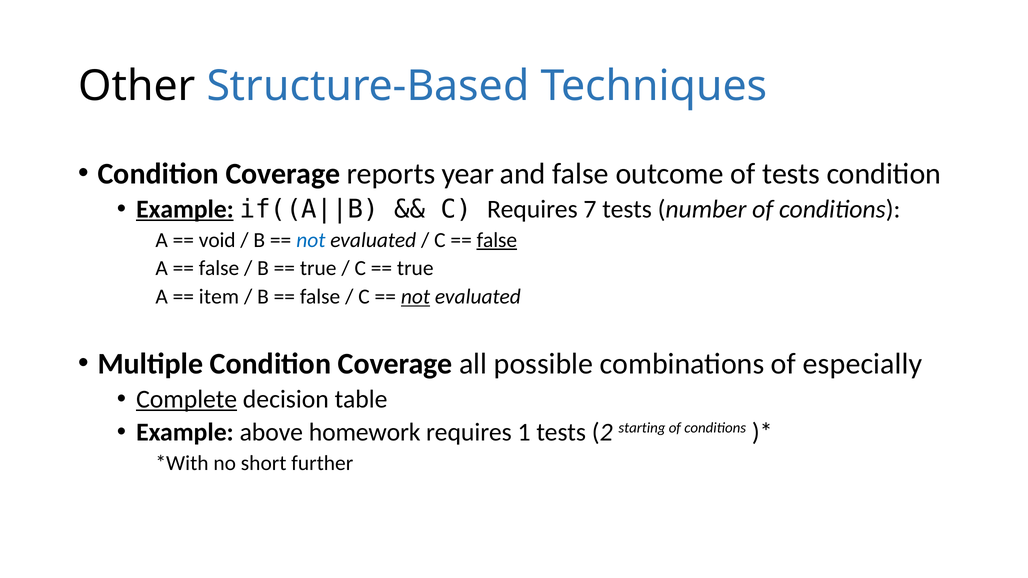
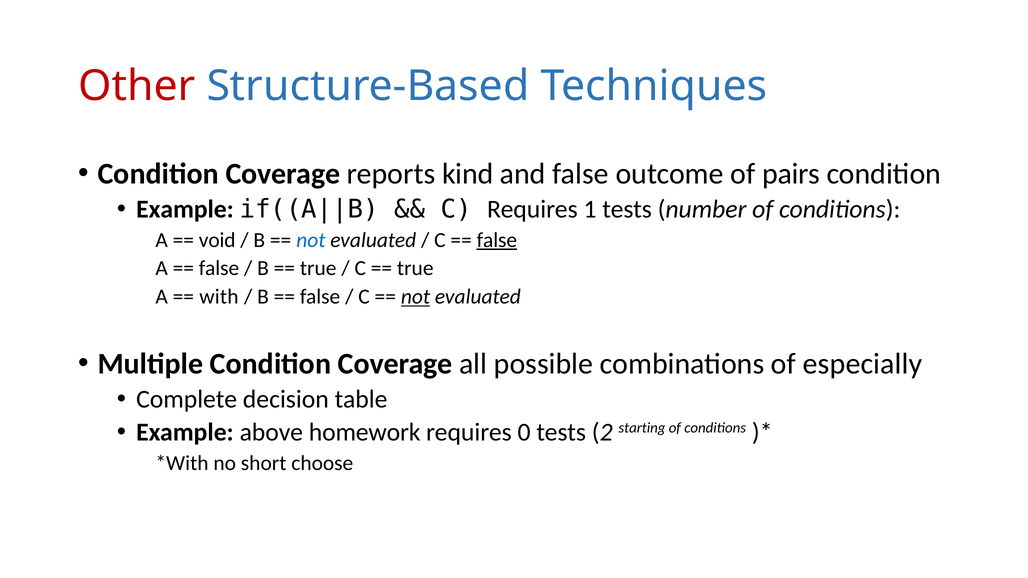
Other colour: black -> red (137, 86)
year: year -> kind (468, 174)
of tests: tests -> pairs (791, 174)
Example underline: present -> none (185, 209)
7: 7 -> 1 (590, 209)
item: item -> with (219, 297)
Complete underline: present -> none (187, 399)
1: 1 -> 0 (524, 432)
further: further -> choose (322, 463)
